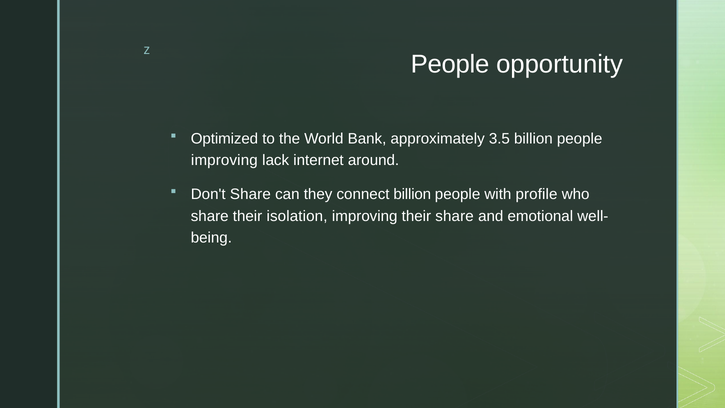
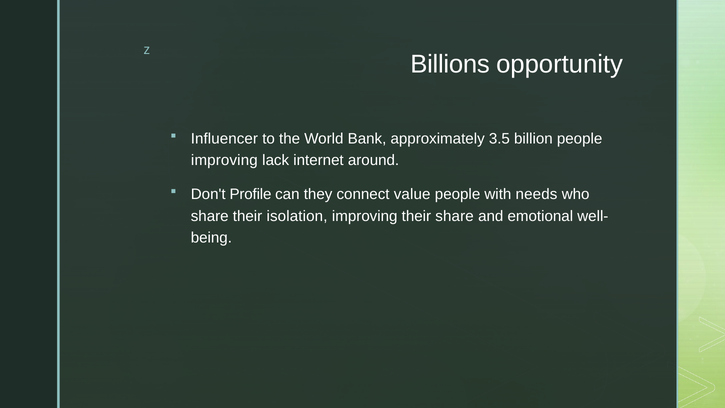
People: People -> Billions (450, 64)
Optimized: Optimized -> Influencer (224, 139)
Don't Share: Share -> Profile (251, 194)
connect billion: billion -> value (412, 194)
profile: profile -> needs (536, 194)
